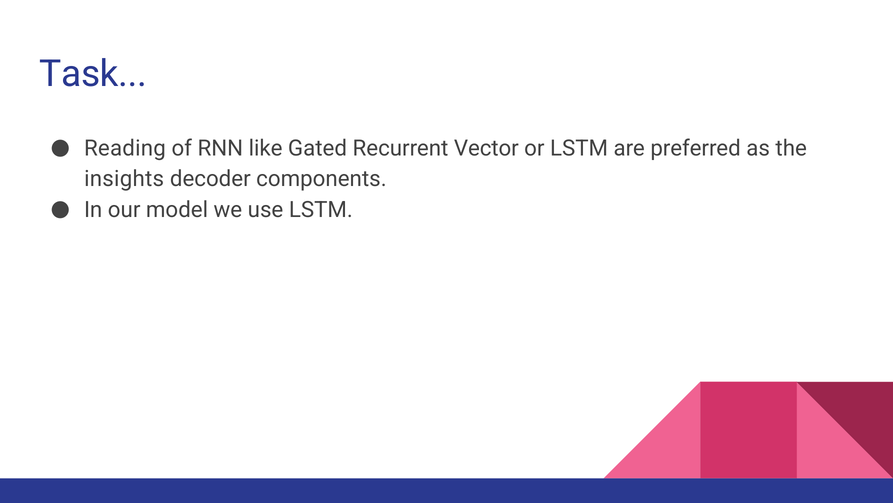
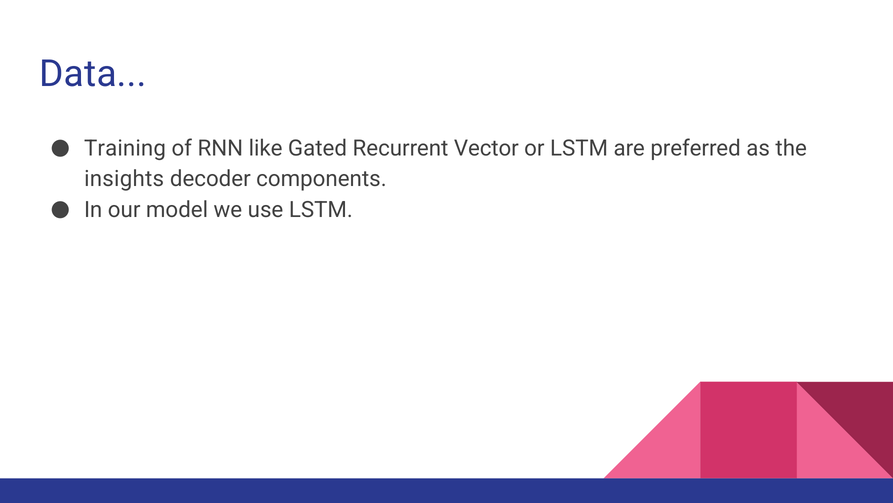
Task: Task -> Data (93, 74)
Reading: Reading -> Training (125, 148)
